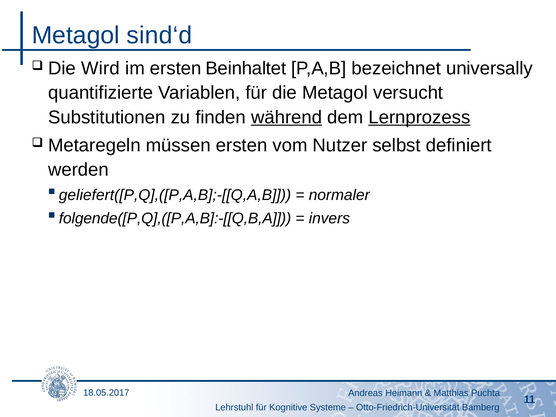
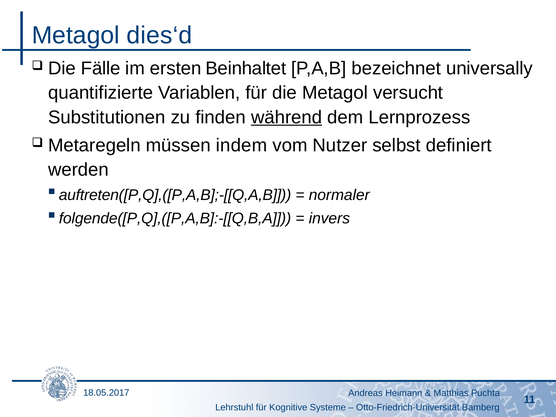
sind‘d: sind‘d -> dies‘d (159, 35)
Wird: Wird -> Fälle (101, 68)
Lernprozess underline: present -> none (419, 117)
müssen ersten: ersten -> indem (242, 145)
geliefert([P,Q],([P,A,B];-[[Q,A,B: geliefert([P,Q],([P,A,B];-[[Q,A,B -> auftreten([P,Q],([P,A,B];-[[Q,A,B (175, 195)
